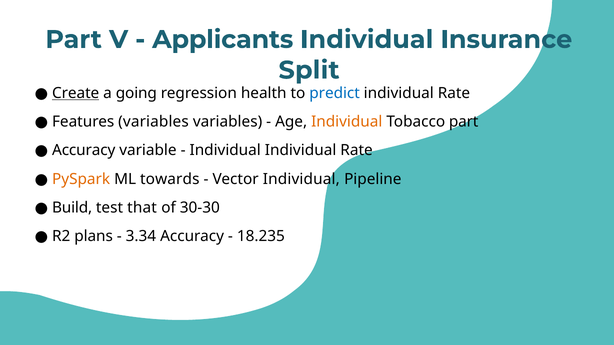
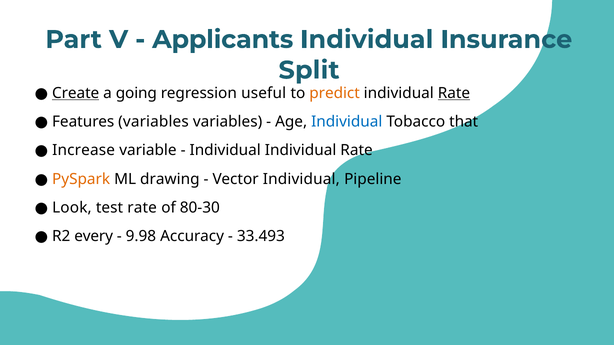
health: health -> useful (264, 93)
predict colour: blue -> orange (335, 93)
Rate underline: none -> present (454, 93)
Individual colour: orange -> blue (347, 122)
Tobacco part: part -> that (464, 122)
Accuracy: Accuracy -> Increase (84, 151)
towards: towards -> drawing (170, 179)
Build: Build -> Look (72, 208)
test that: that -> rate (142, 208)
30-30: 30-30 -> 80-30 (200, 208)
plans: plans -> every (94, 236)
3.34: 3.34 -> 9.98 (141, 236)
18.235: 18.235 -> 33.493 (261, 236)
